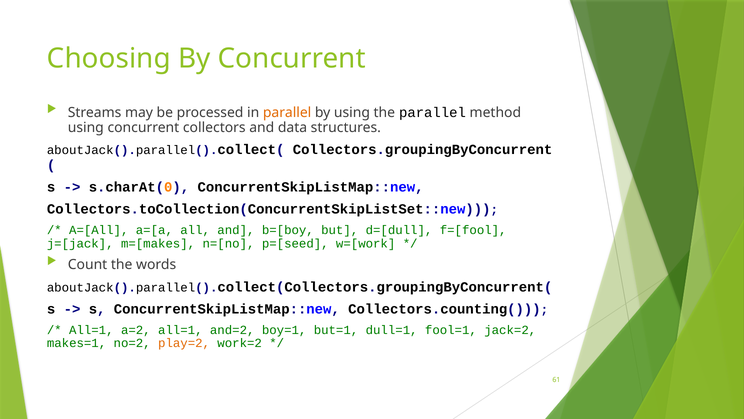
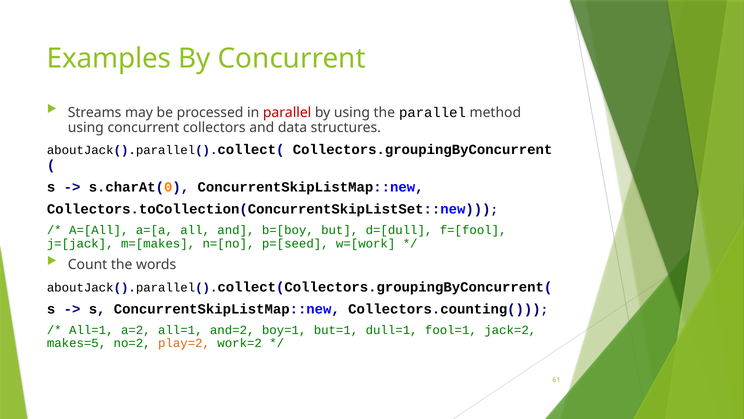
Choosing: Choosing -> Examples (109, 59)
parallel colour: orange -> red (287, 113)
makes=1: makes=1 -> makes=5 (77, 343)
